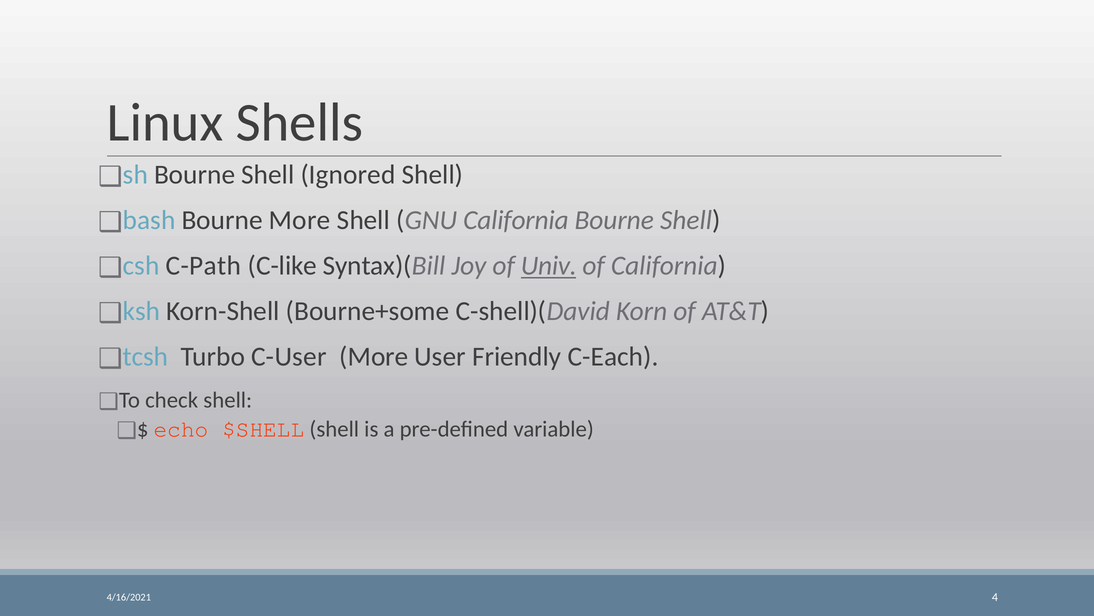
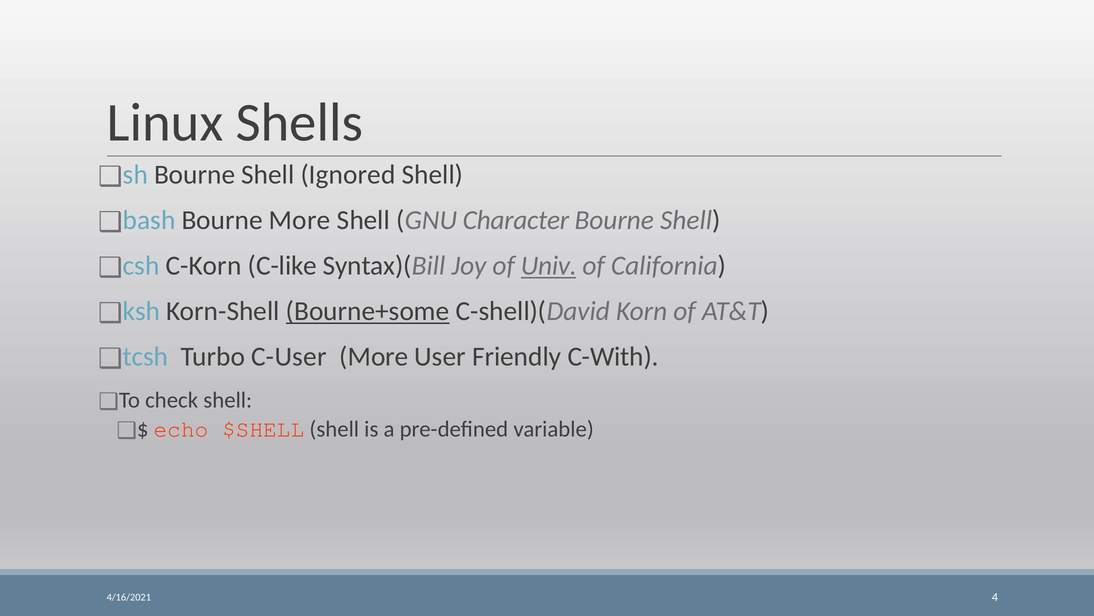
GNU California: California -> Character (516, 220)
C-Path: C-Path -> C-Korn (204, 266)
Bourne+some underline: none -> present (368, 311)
C-Each: C-Each -> C-With (613, 357)
